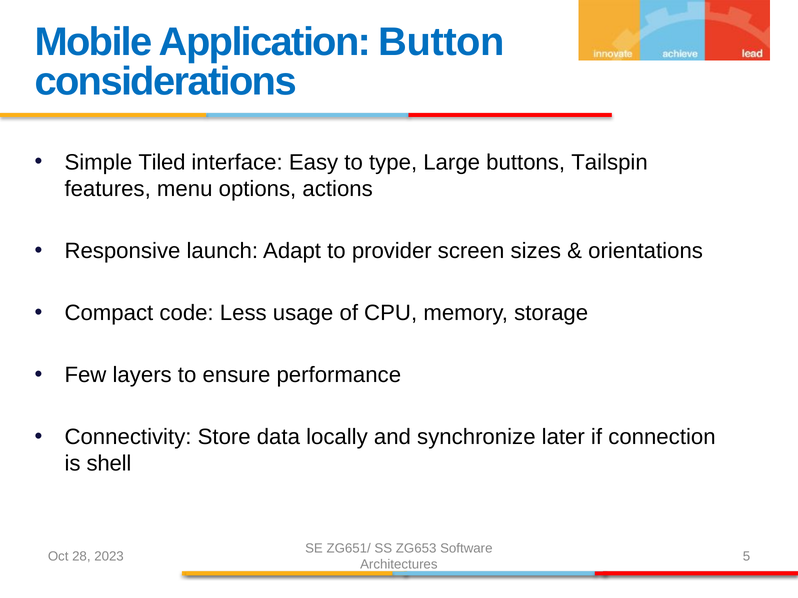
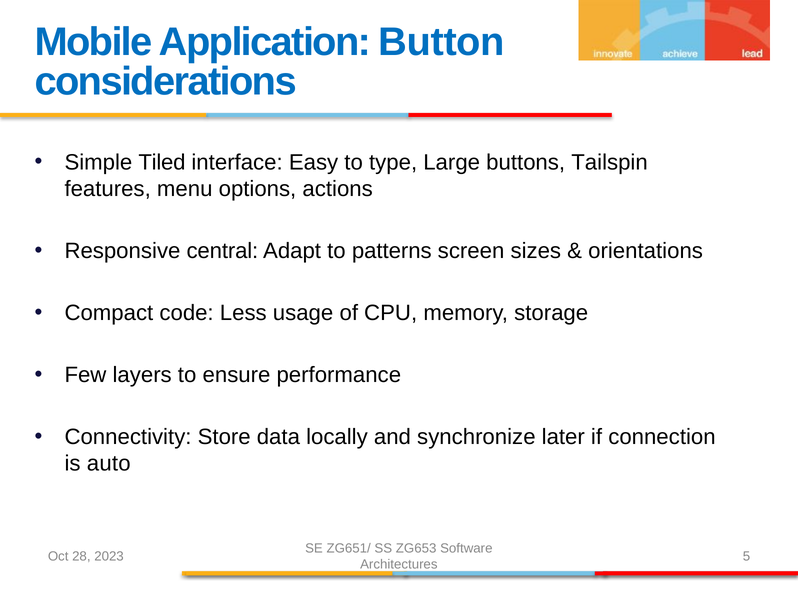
launch: launch -> central (222, 251)
provider: provider -> patterns (392, 251)
shell: shell -> auto (109, 464)
